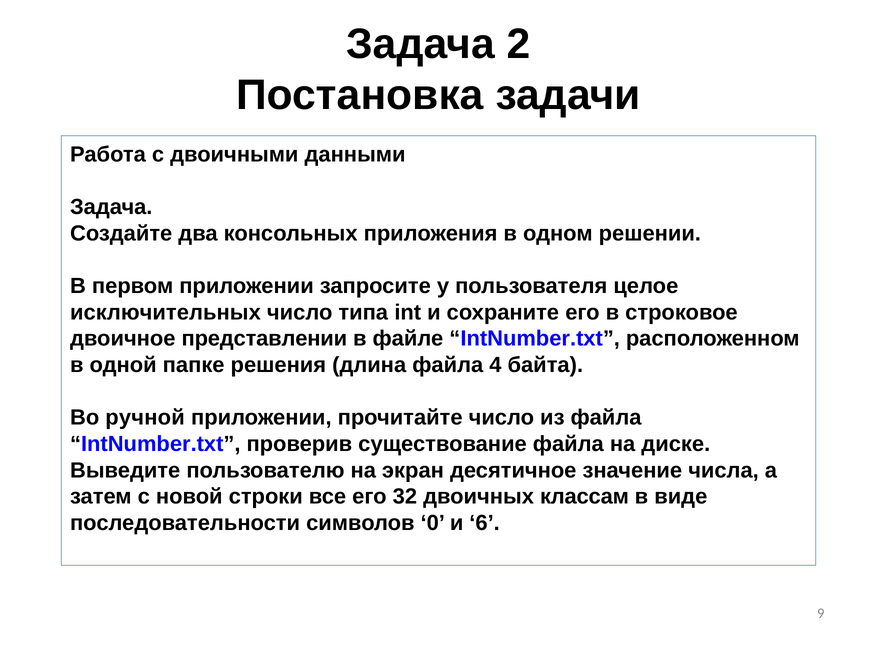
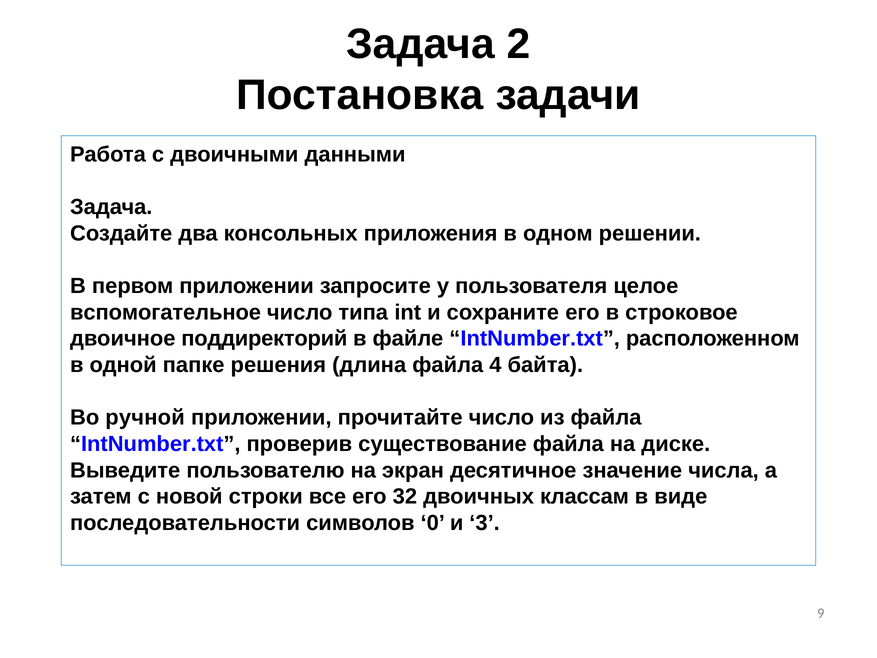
исключительных: исключительных -> вспомогательное (166, 312)
представлении: представлении -> поддиректорий (264, 339)
6: 6 -> 3 (485, 523)
